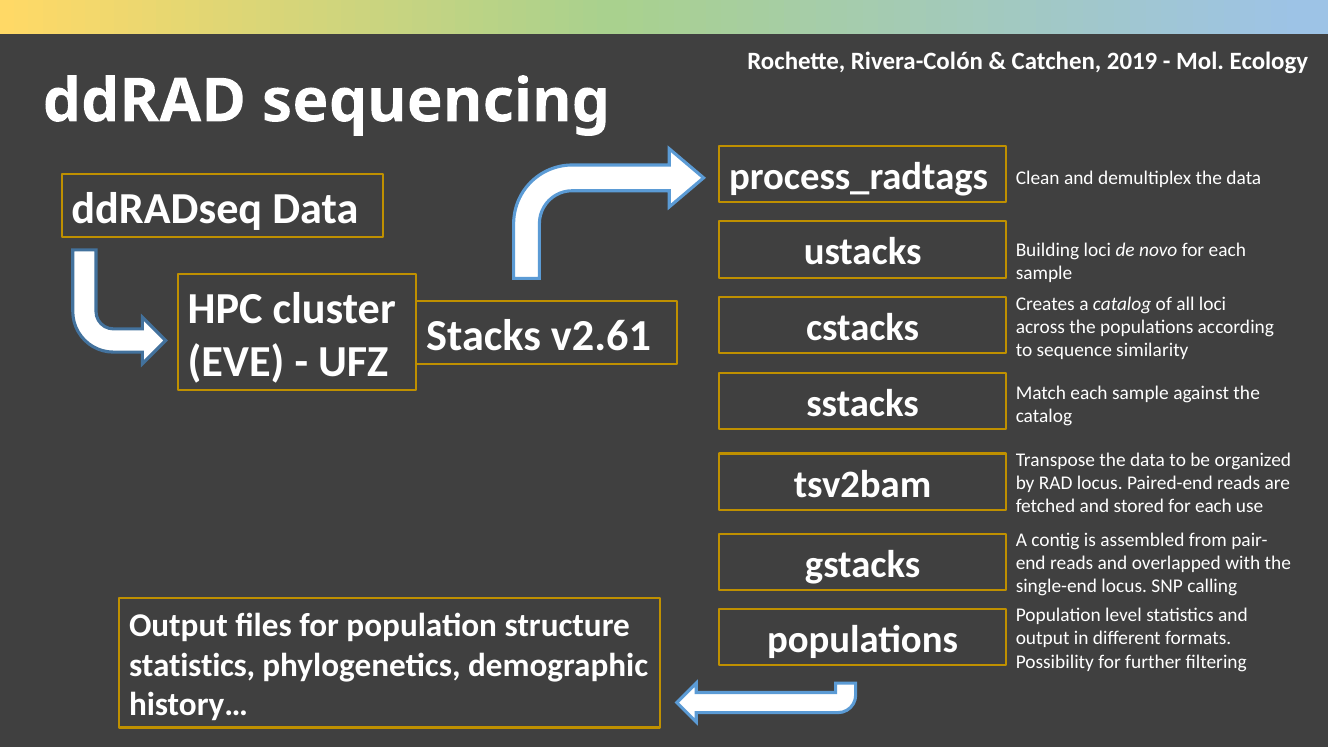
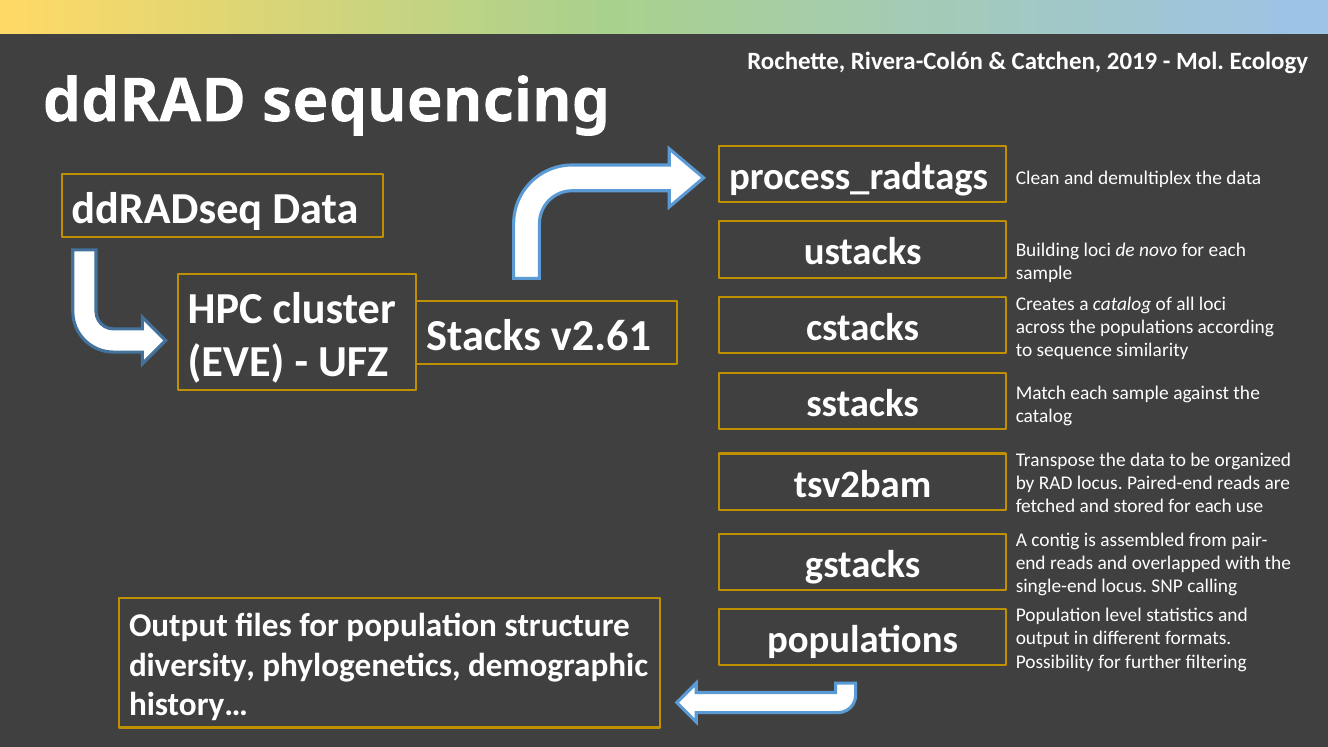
statistics: statistics -> diversity (192, 665)
